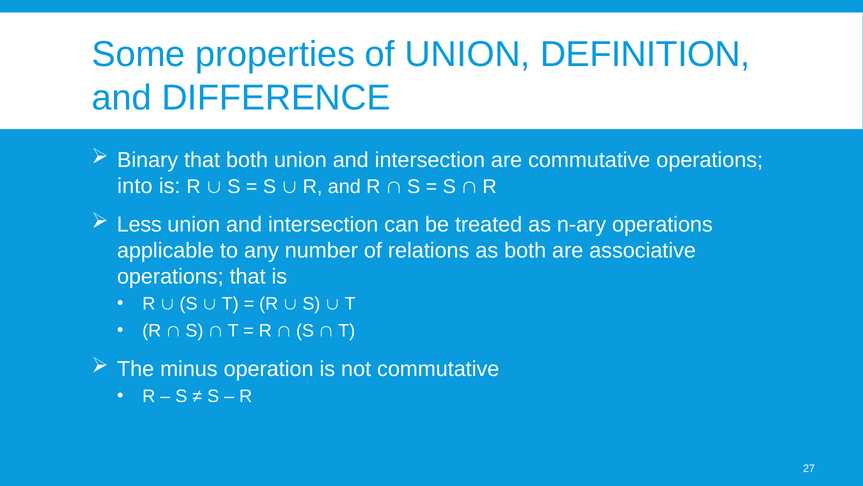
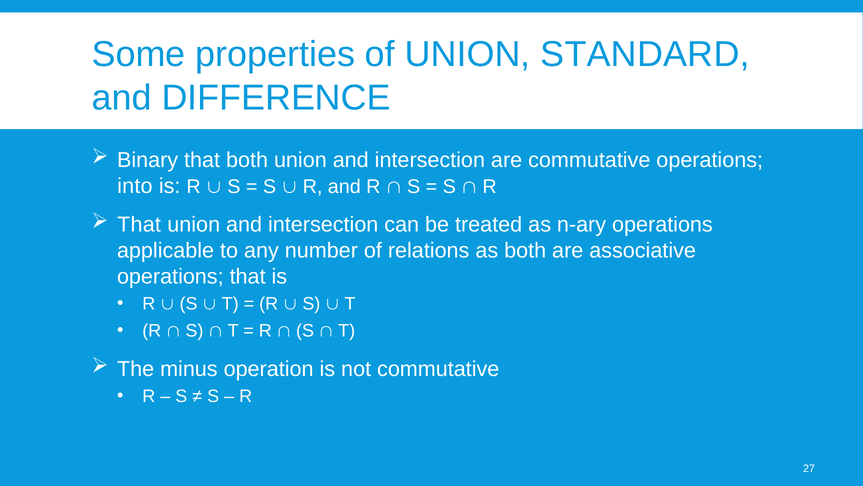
DEFINITION: DEFINITION -> STANDARD (645, 54)
Less: Less -> That (139, 224)
